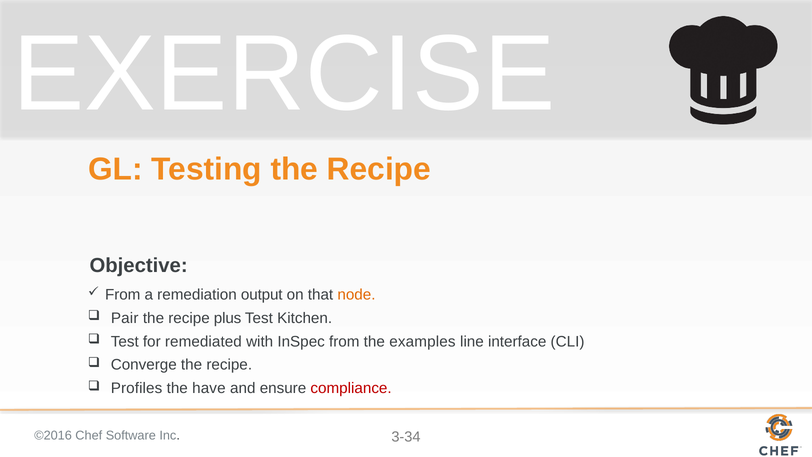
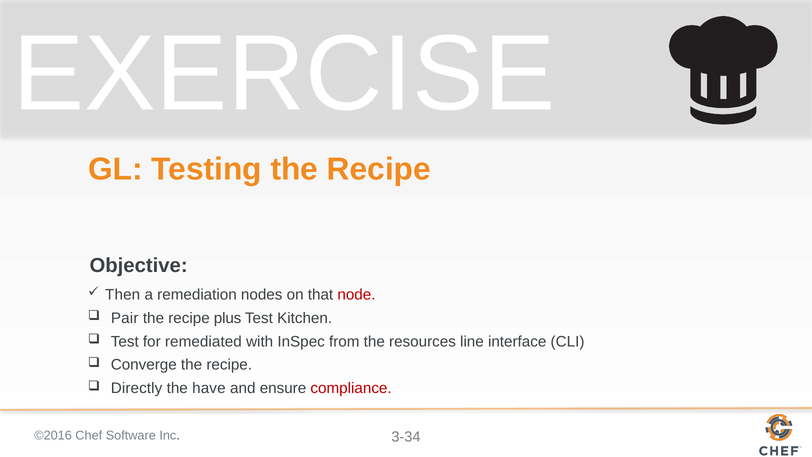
From: From -> Then (123, 295)
output: output -> nodes (262, 295)
node colour: orange -> red (356, 295)
examples: examples -> resources (423, 341)
Profiles: Profiles -> Directly (137, 388)
